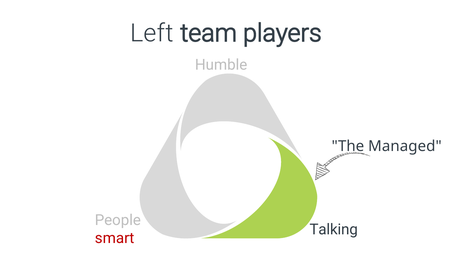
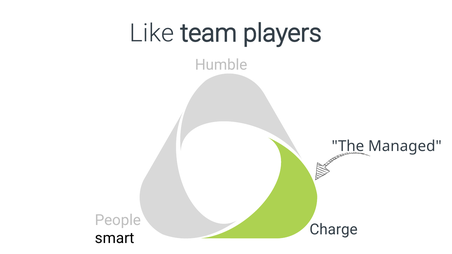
Left: Left -> Like (152, 33)
Talking: Talking -> Charge (334, 230)
smart colour: red -> black (115, 239)
